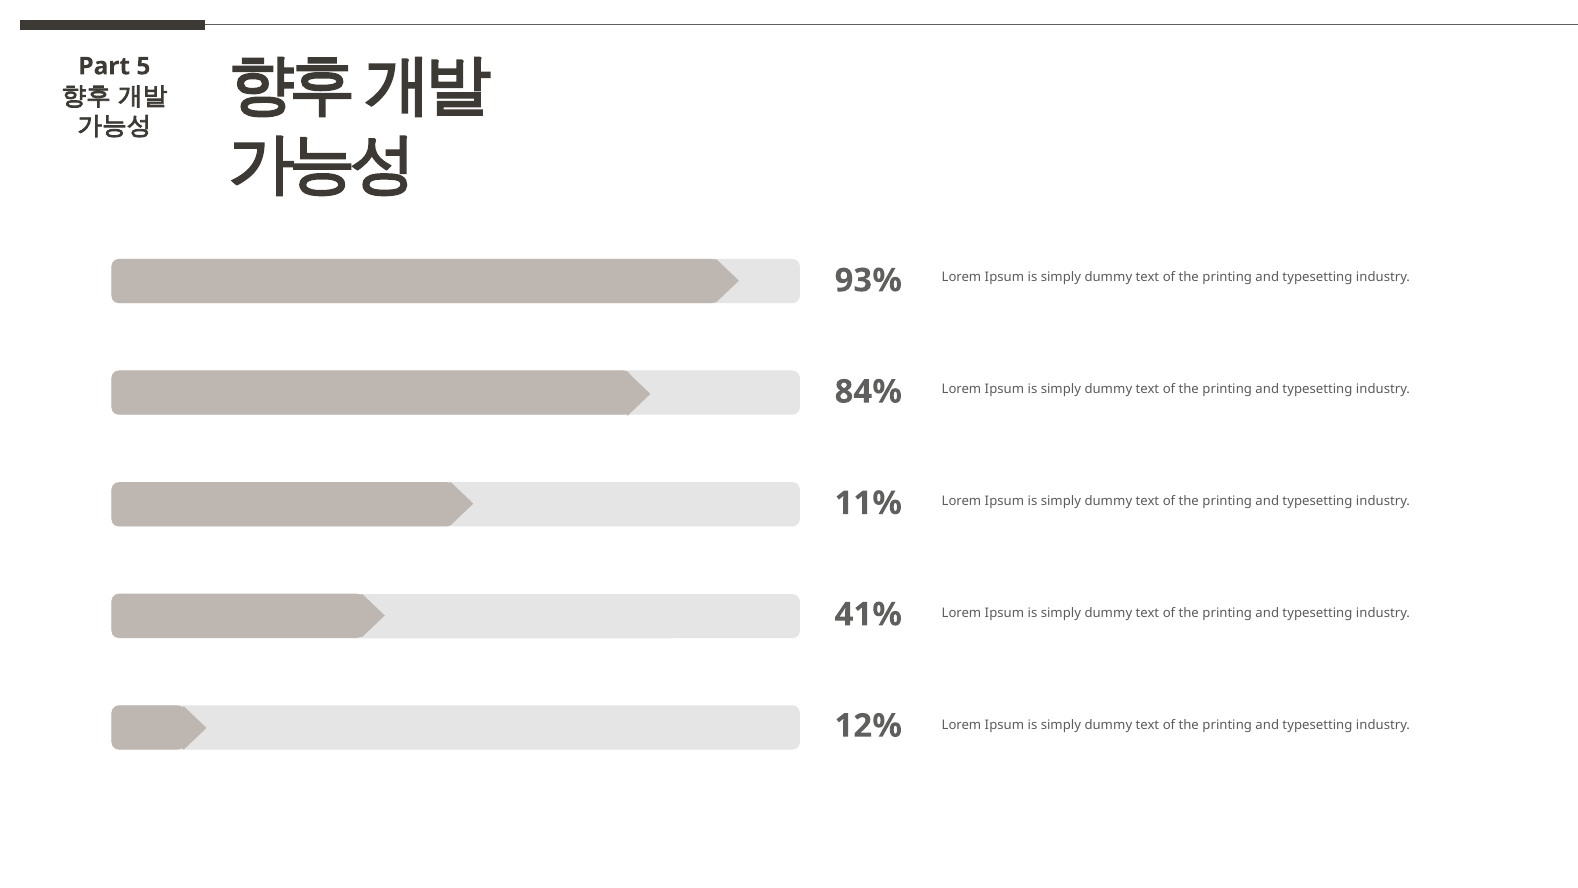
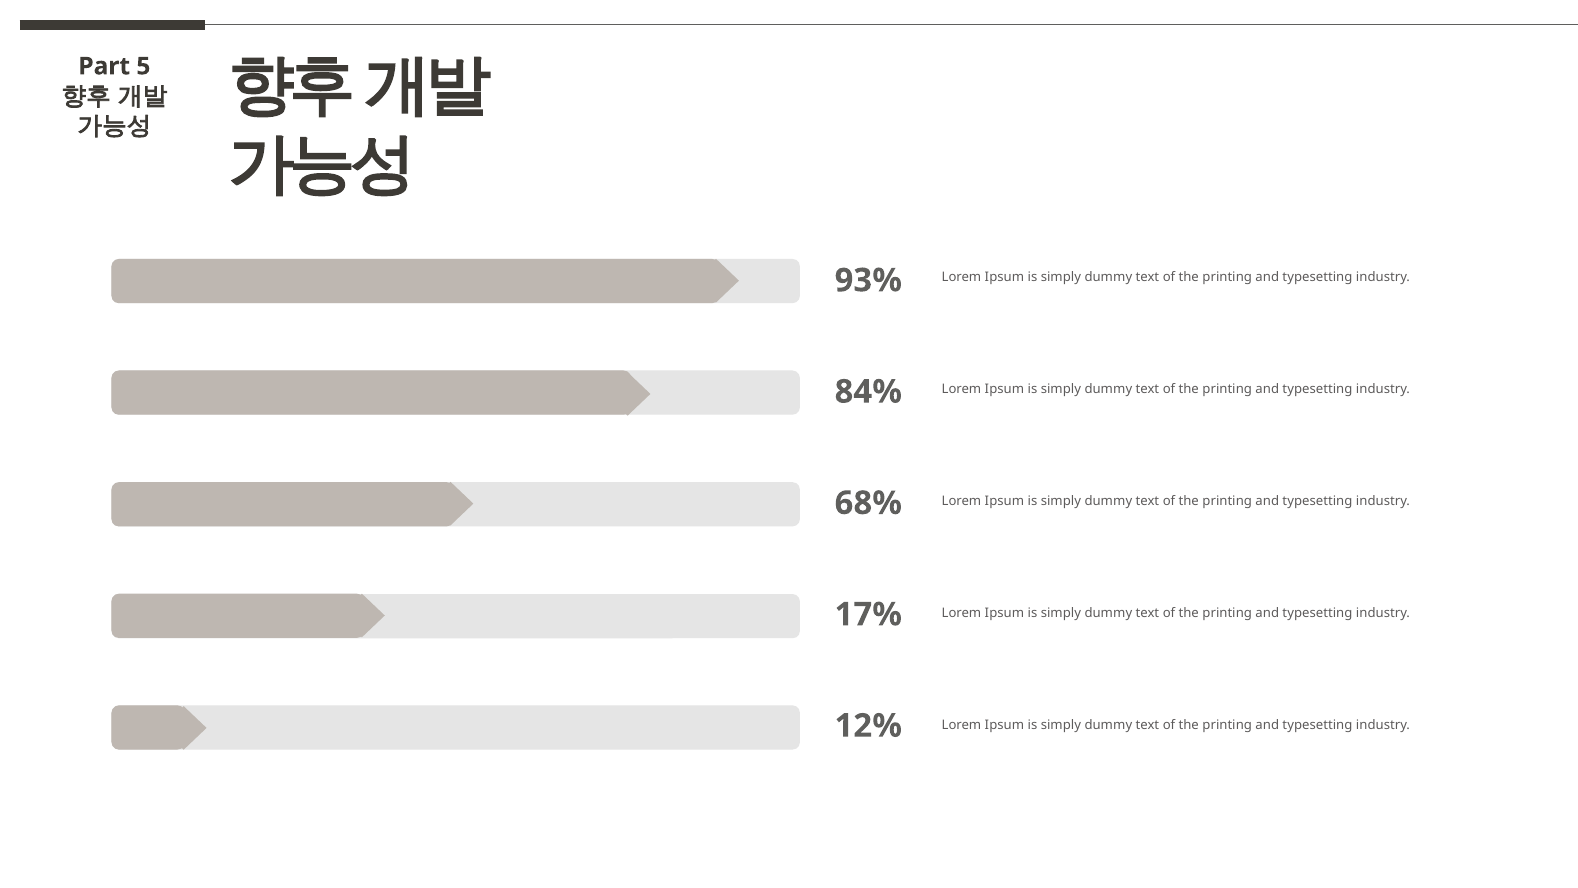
11%: 11% -> 68% (868, 503)
41%: 41% -> 17% (868, 614)
